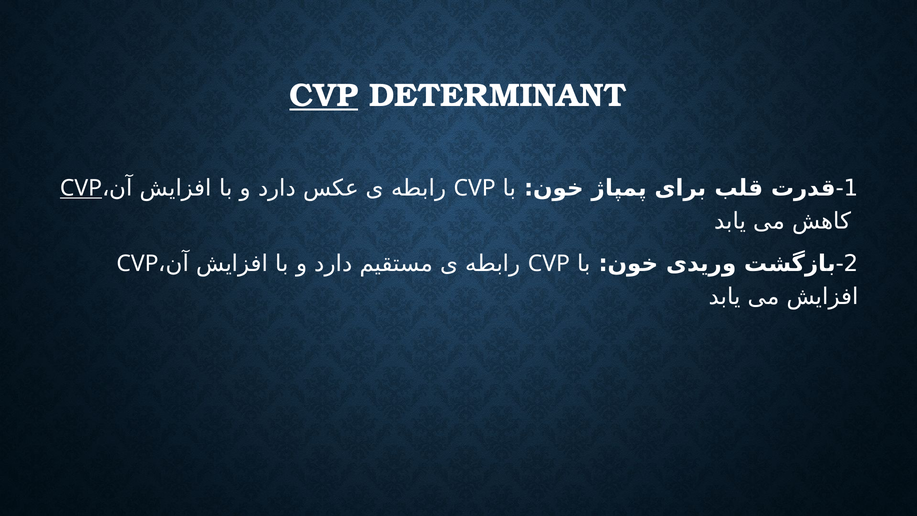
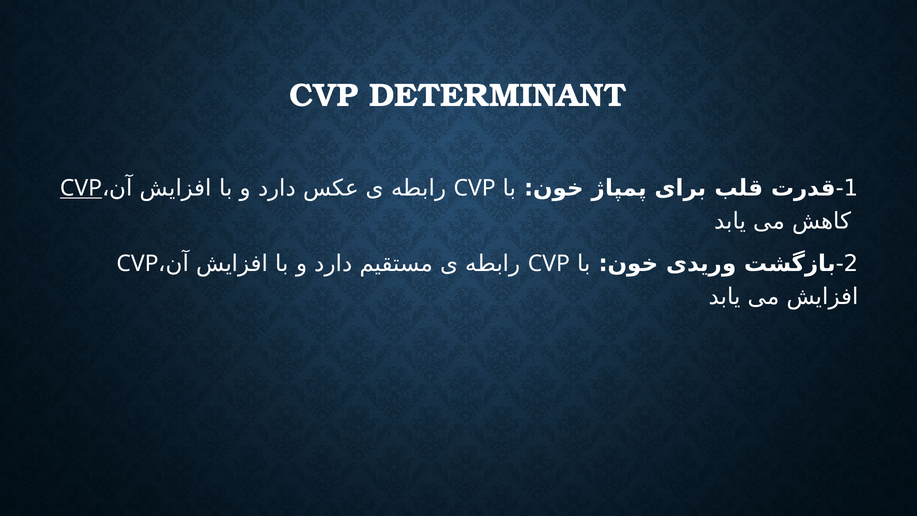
CVP underline: present -> none (324, 96)
